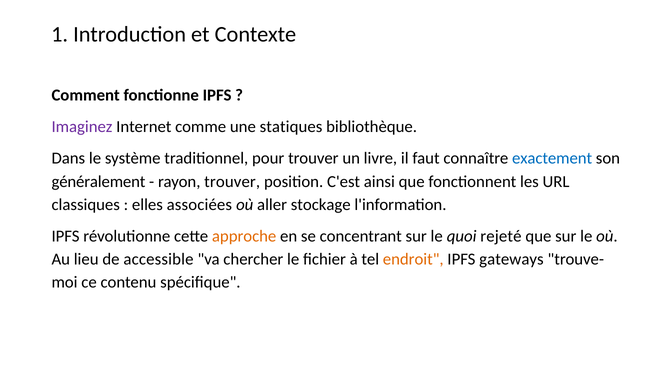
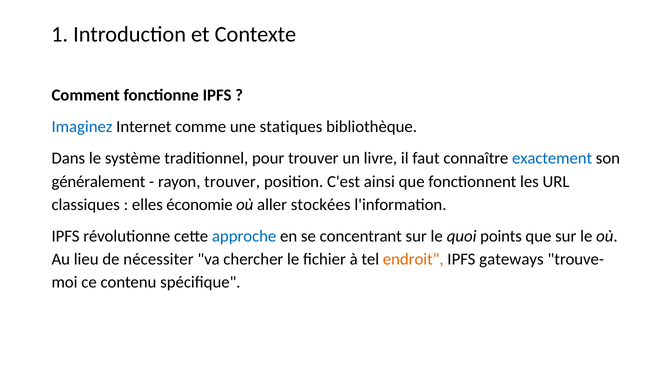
Imaginez colour: purple -> blue (82, 127)
associées: associées -> économie (200, 205)
stockage: stockage -> stockées (321, 205)
approche colour: orange -> blue (244, 236)
rejeté: rejeté -> points (501, 236)
accessible: accessible -> nécessiter (159, 260)
